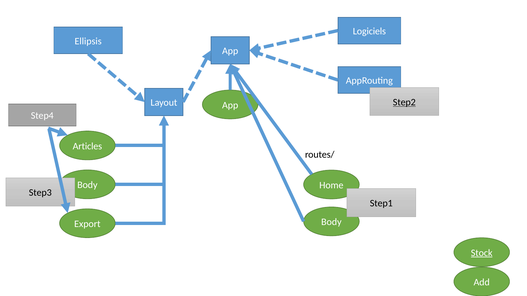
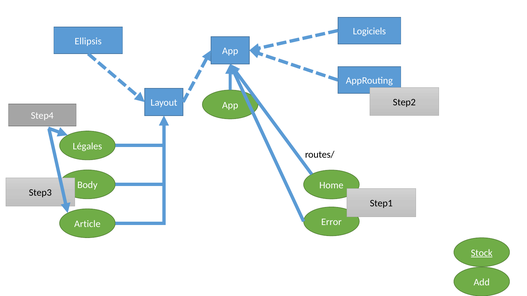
Step2 underline: present -> none (404, 102)
Articles: Articles -> Légales (87, 146)
Body: Body -> Error (331, 222)
Export: Export -> Article (87, 224)
